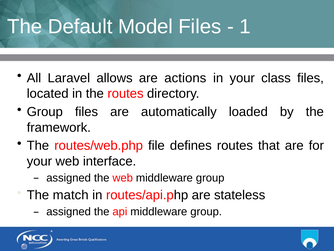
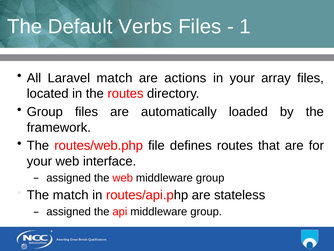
Model: Model -> Verbs (145, 27)
Laravel allows: allows -> match (114, 78)
class: class -> array (276, 78)
